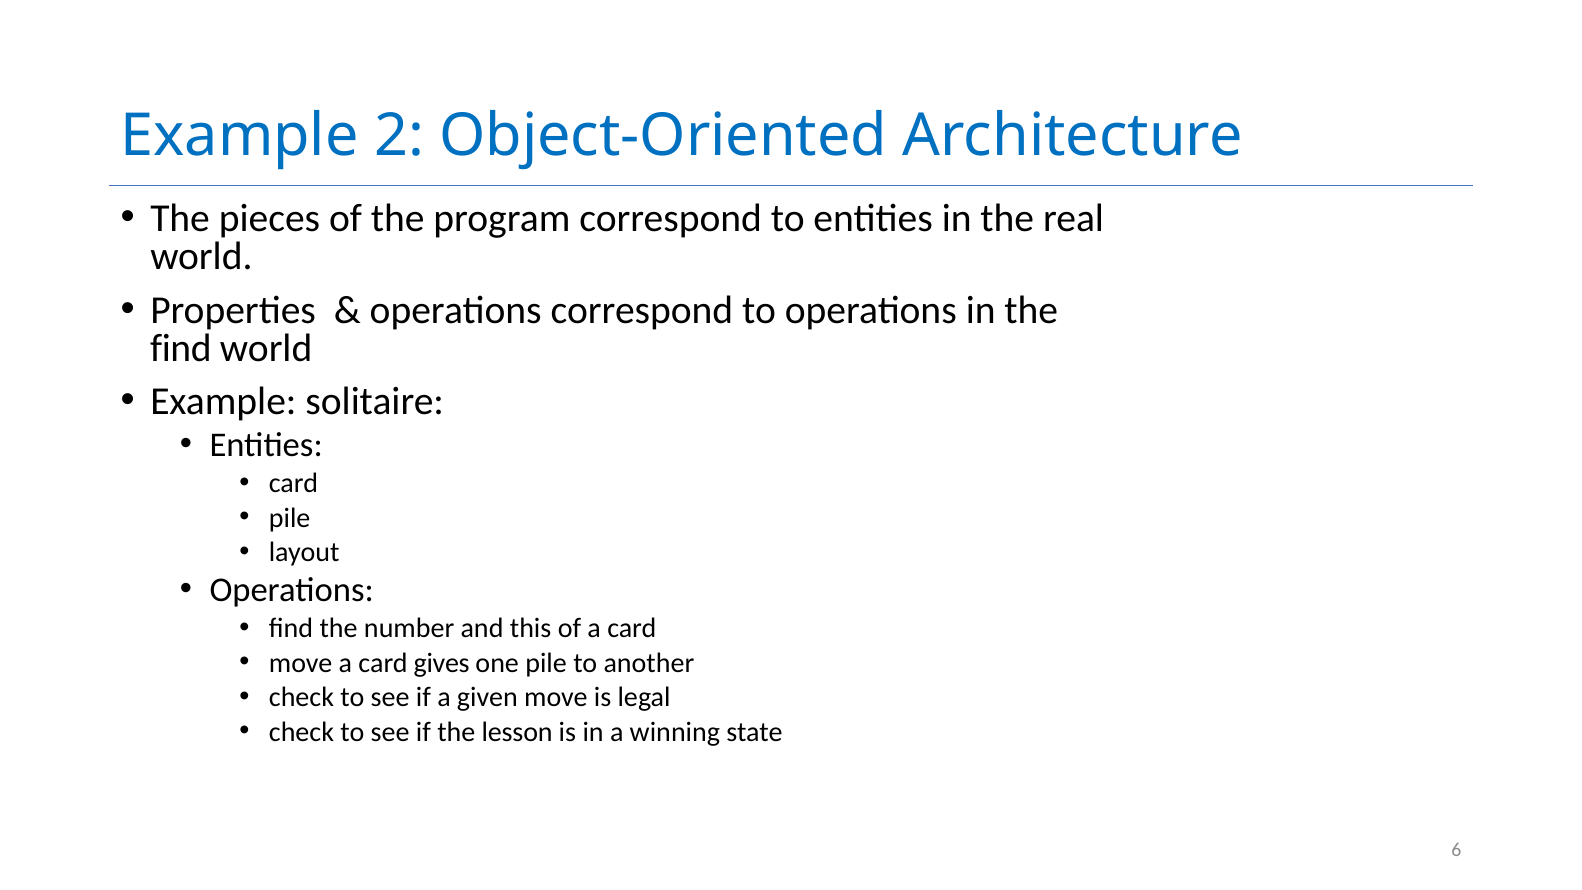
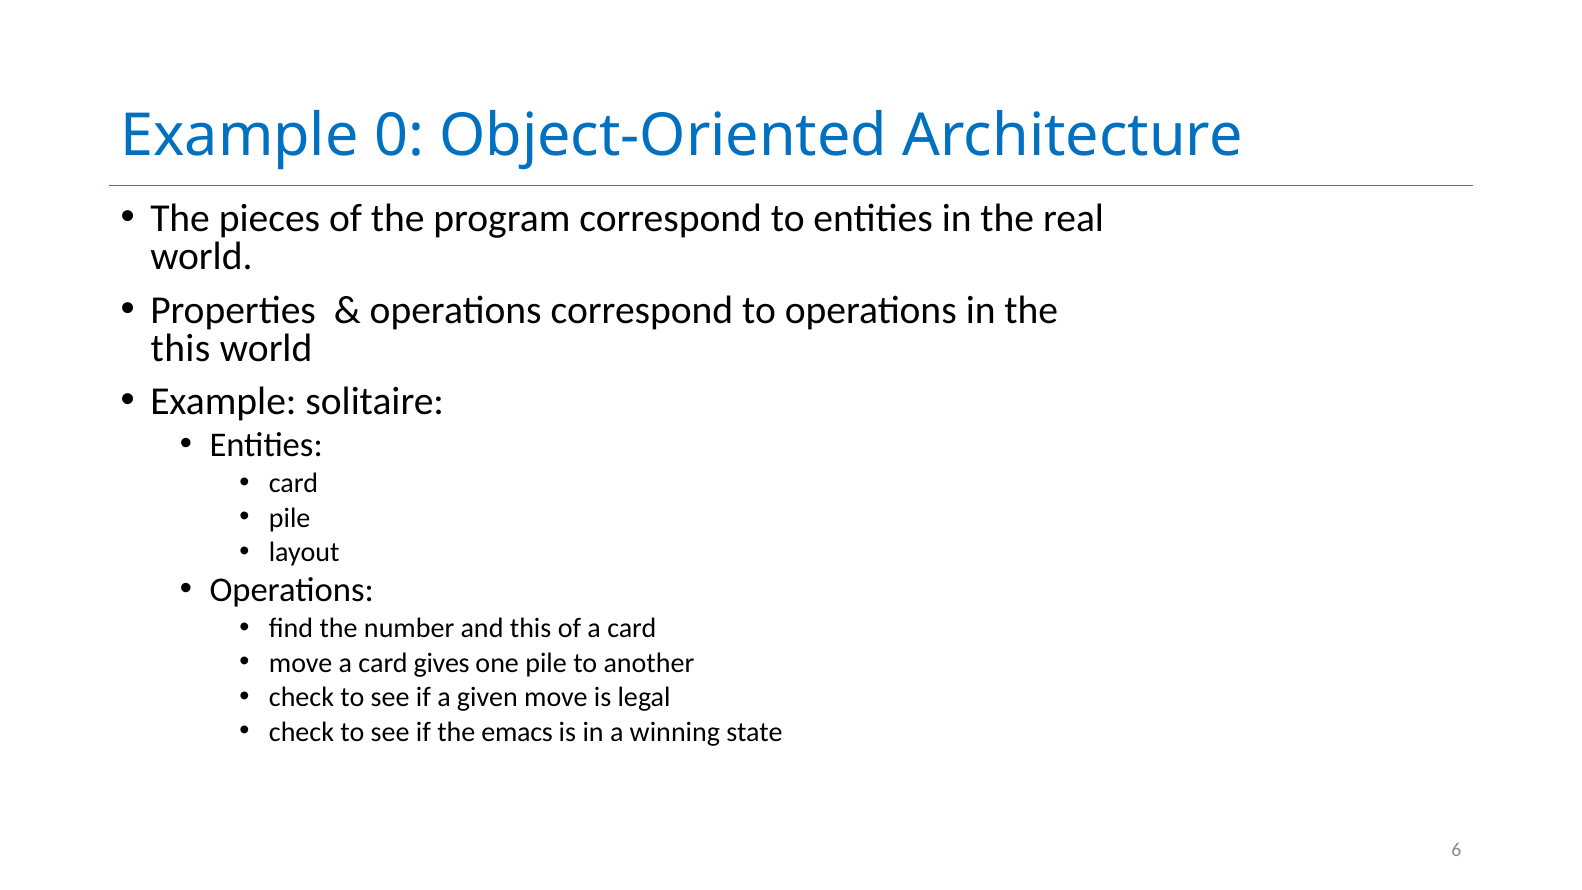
2: 2 -> 0 (399, 136)
find: find -> this (181, 348)
lesson: lesson -> emacs (517, 732)
